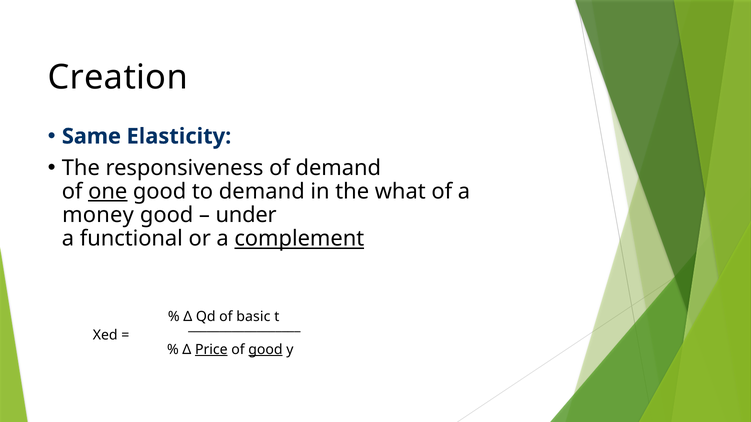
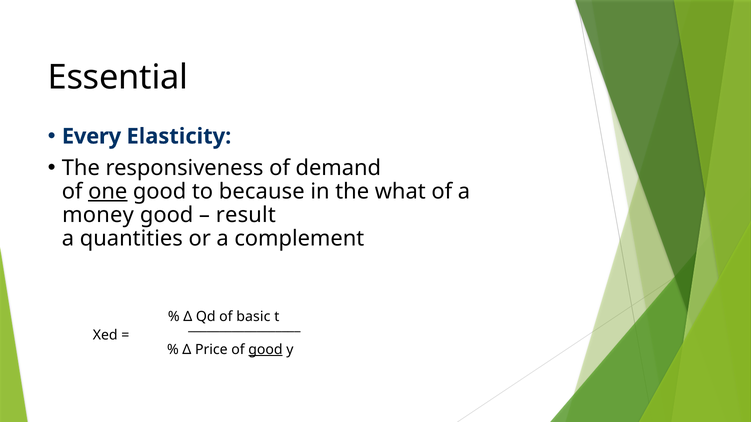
Creation: Creation -> Essential (118, 77)
Same: Same -> Every (91, 136)
to demand: demand -> because (262, 192)
under: under -> result (246, 215)
functional: functional -> quantities (131, 239)
complement underline: present -> none (299, 239)
Price underline: present -> none (211, 350)
